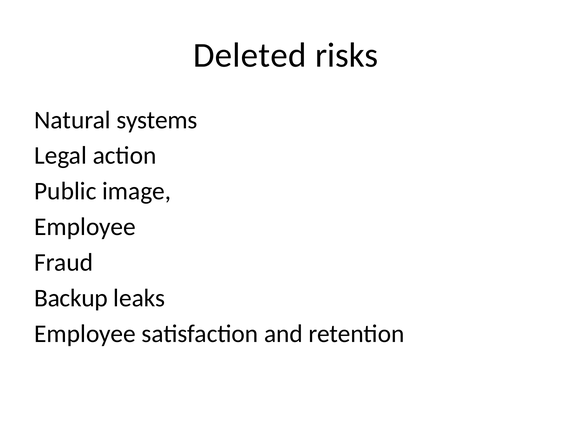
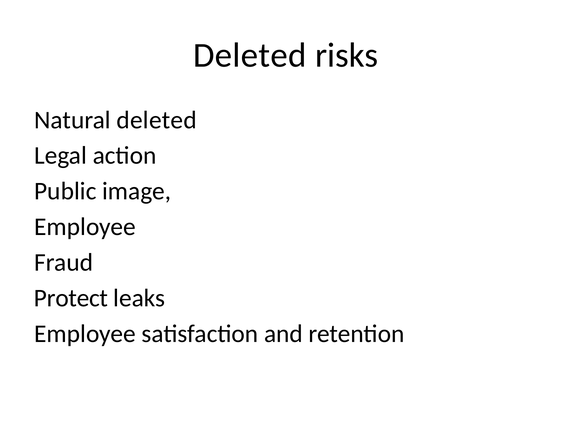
Natural systems: systems -> deleted (157, 120)
Backup: Backup -> Protect (71, 297)
